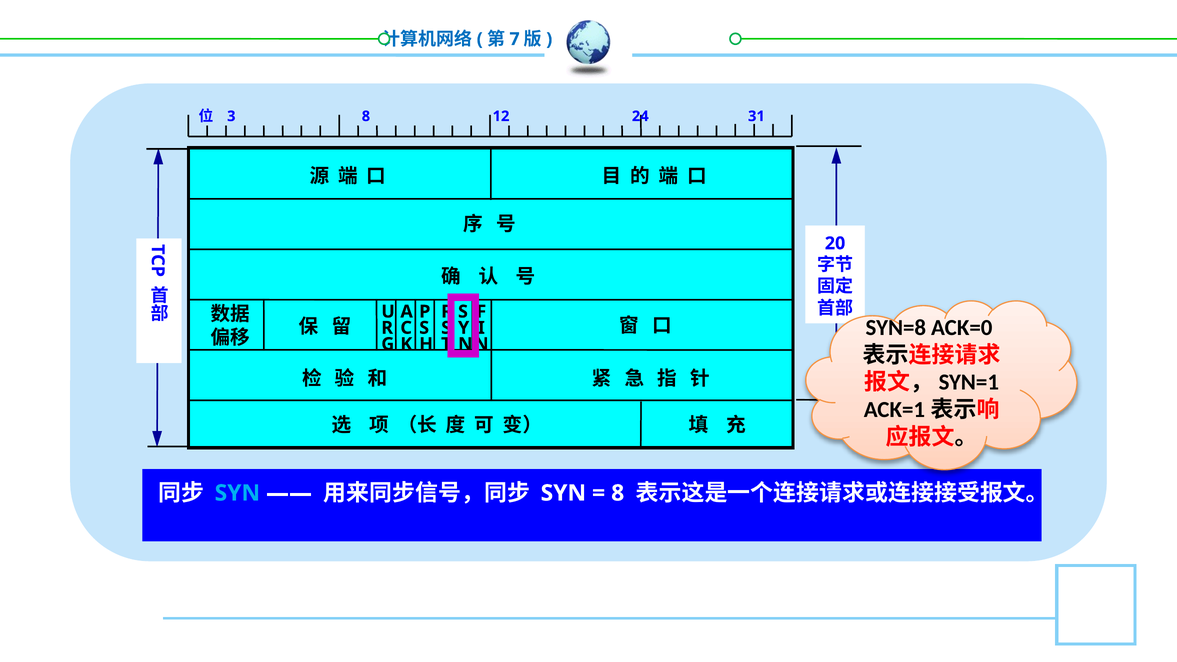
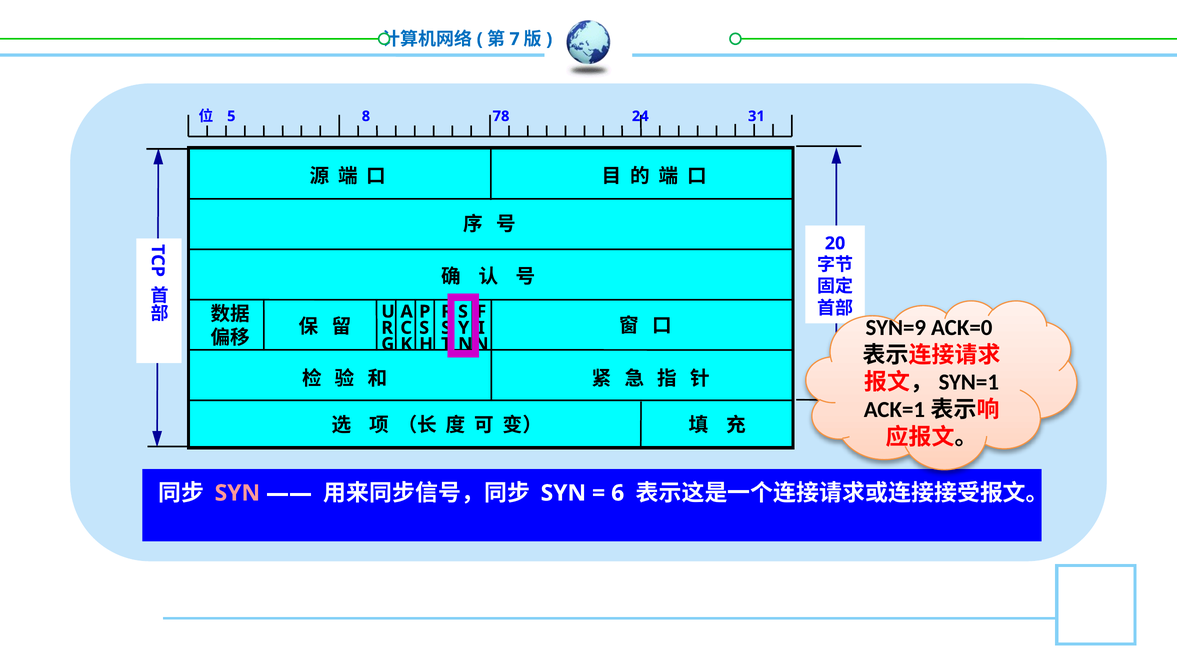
3: 3 -> 5 (231, 116)
12: 12 -> 78 (501, 116)
SYN=8: SYN=8 -> SYN=9 (896, 328)
SYN colour: light blue -> pink (237, 493)
8: 8 -> 6 (618, 493)
